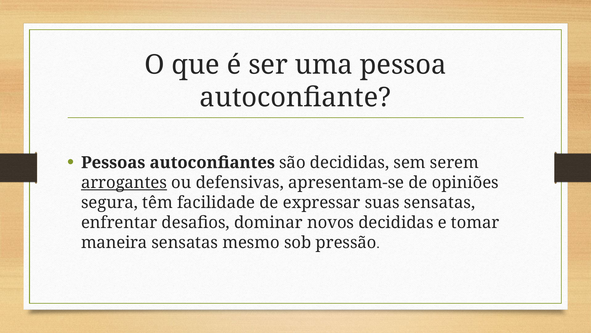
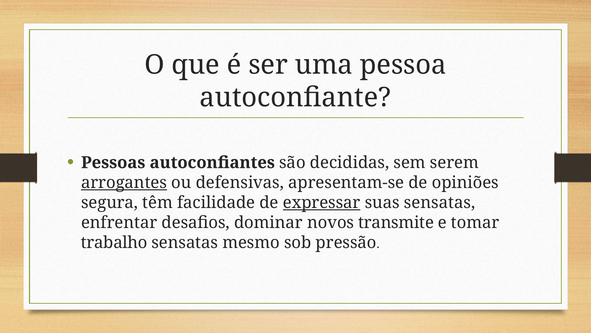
expressar underline: none -> present (322, 202)
novos decididas: decididas -> transmite (396, 222)
maneira: maneira -> trabalho (114, 242)
